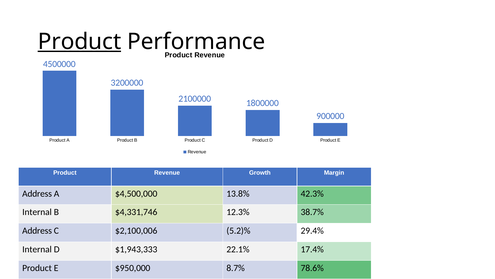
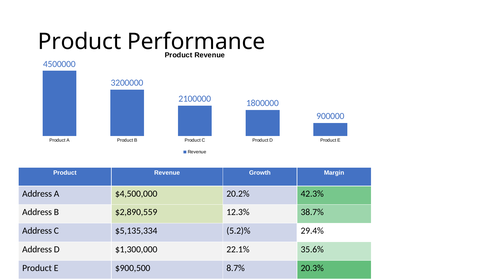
Product underline: present -> none (79, 42)
13.8%: 13.8% -> 20.2% (238, 193)
Internal: Internal -> Address (37, 212)
$4,331,746: $4,331,746 -> $2,890,559 (136, 212)
$2,100,006: $2,100,006 -> $5,135,334 (136, 230)
Internal: Internal -> Address (37, 249)
$1,943,333: $1,943,333 -> $1,300,000 (136, 249)
17.4%: 17.4% -> 35.6% (312, 249)
$950,000: $950,000 -> $900,500 (133, 268)
78.6%: 78.6% -> 20.3% (312, 268)
